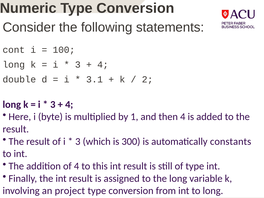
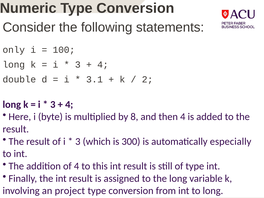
cont: cont -> only (14, 50)
1: 1 -> 8 (134, 117)
constants: constants -> especially (231, 141)
